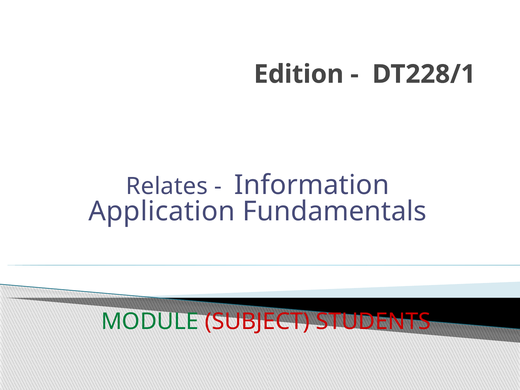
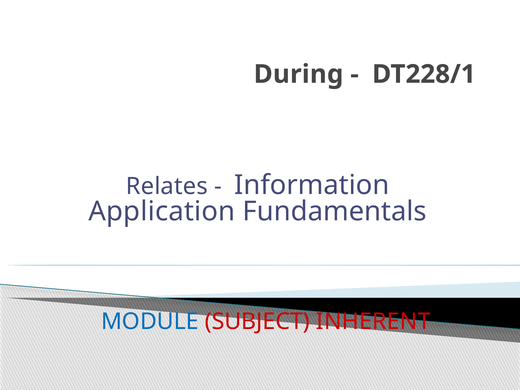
Edition: Edition -> During (299, 74)
MODULE colour: green -> blue (150, 322)
STUDENTS: STUDENTS -> INHERENT (373, 322)
